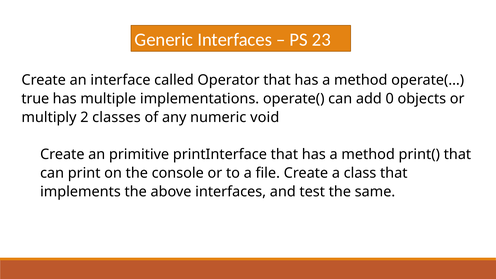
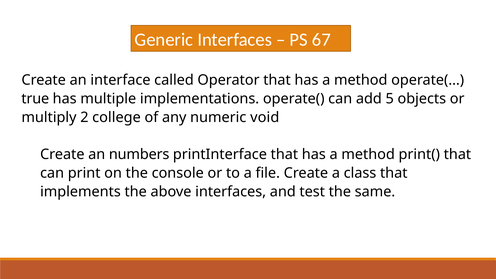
23: 23 -> 67 (321, 40)
0: 0 -> 5 (390, 99)
classes: classes -> college (117, 117)
primitive: primitive -> numbers (139, 155)
